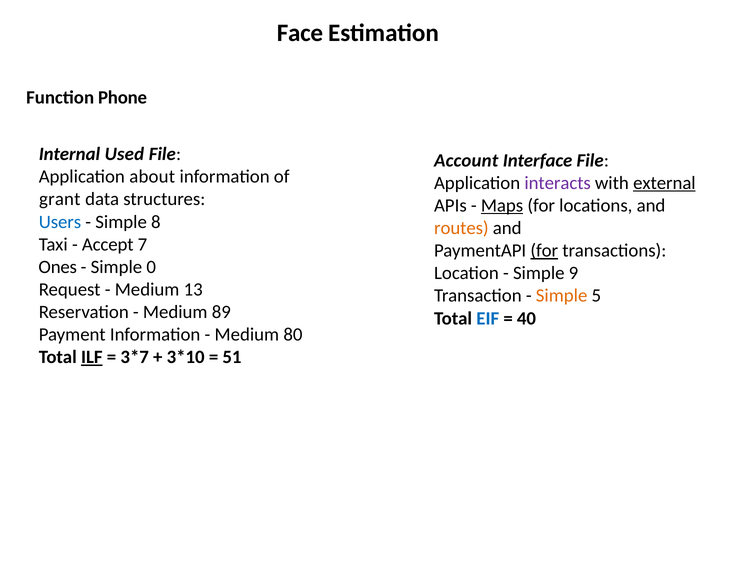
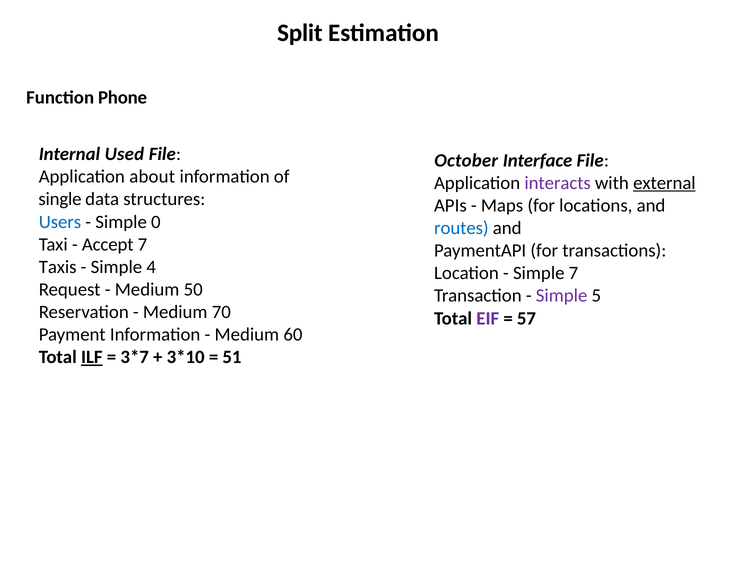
Face: Face -> Split (300, 33)
Account: Account -> October (466, 161)
grant: grant -> single (60, 200)
Maps underline: present -> none (502, 206)
8: 8 -> 0 (156, 222)
routes colour: orange -> blue (461, 228)
for underline: present -> none (544, 251)
Ones: Ones -> Taxis (58, 267)
0: 0 -> 4 (151, 267)
Simple 9: 9 -> 7 (573, 274)
13: 13 -> 50 (193, 290)
Simple colour: orange -> purple (562, 296)
89: 89 -> 70 (221, 312)
EIF colour: blue -> purple (488, 319)
40: 40 -> 57 (526, 319)
80: 80 -> 60 (293, 335)
